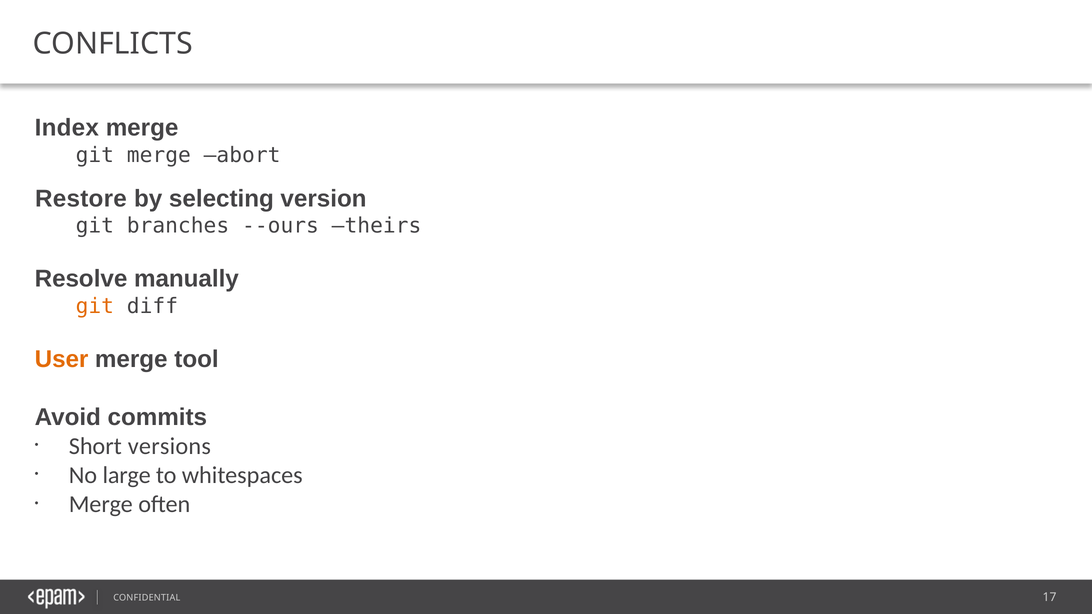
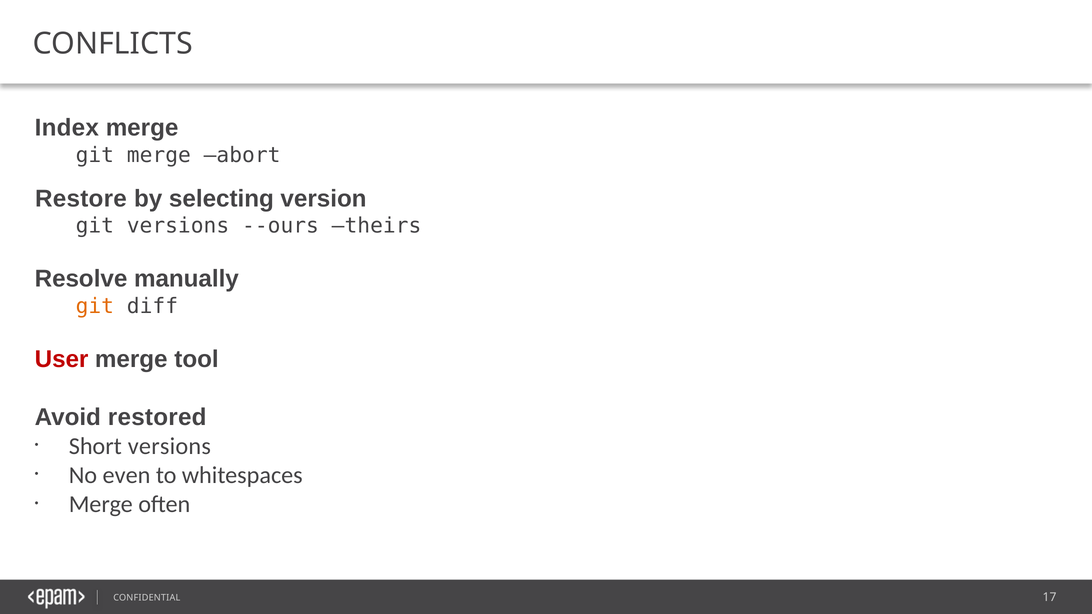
git branches: branches -> versions (178, 226)
User colour: orange -> red (62, 359)
commits: commits -> restored (157, 417)
large: large -> even (127, 476)
